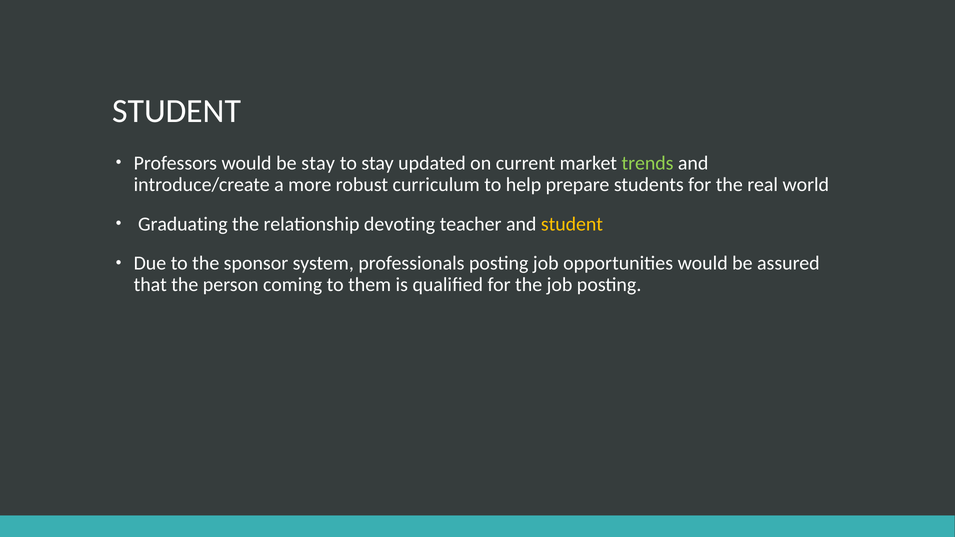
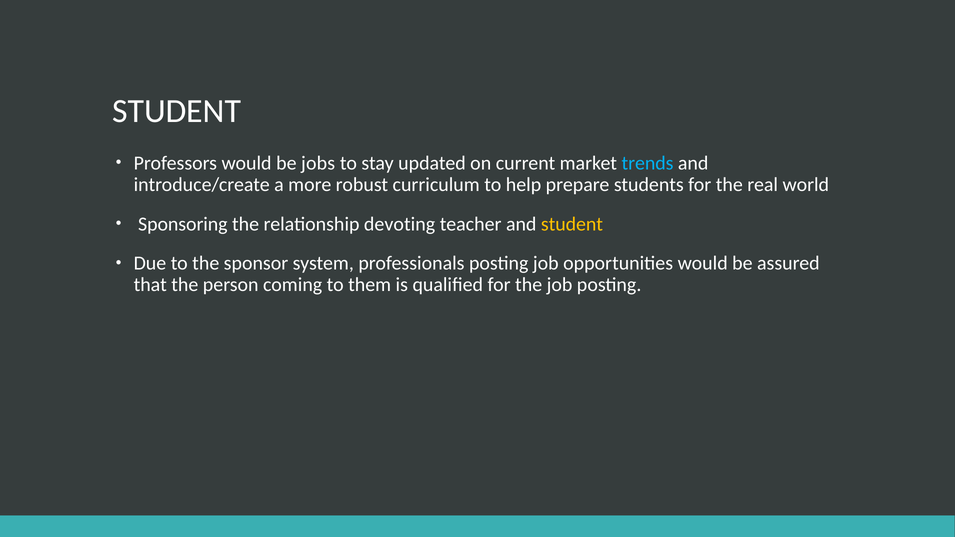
be stay: stay -> jobs (318, 163)
trends colour: light green -> light blue (648, 163)
Graduating: Graduating -> Sponsoring (183, 224)
